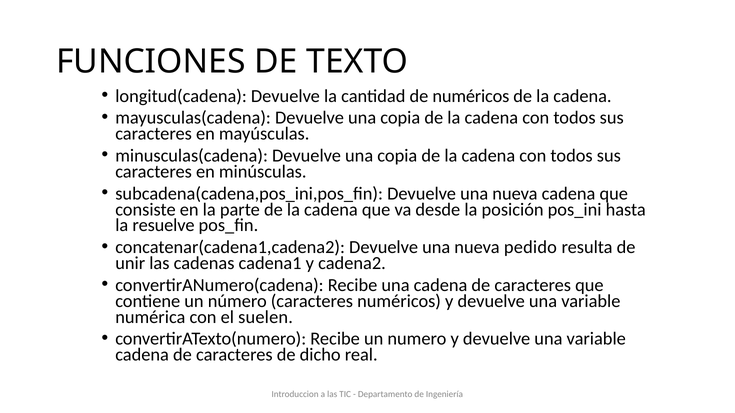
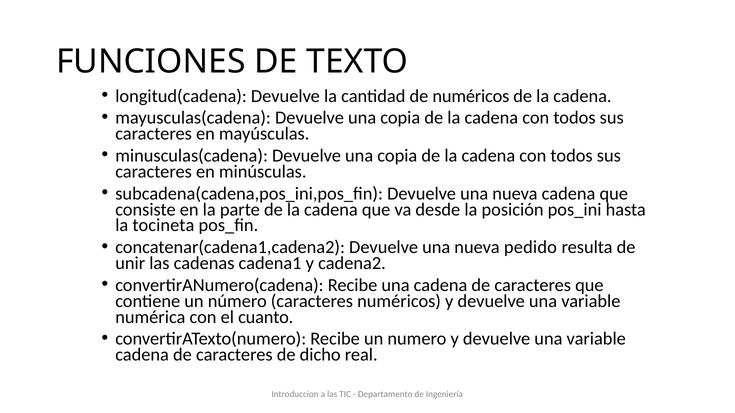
resuelve: resuelve -> tocineta (163, 226)
suelen: suelen -> cuanto (266, 317)
